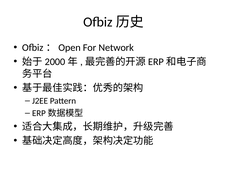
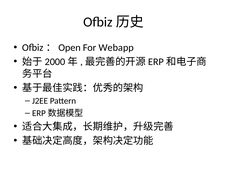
Network: Network -> Webapp (116, 48)
